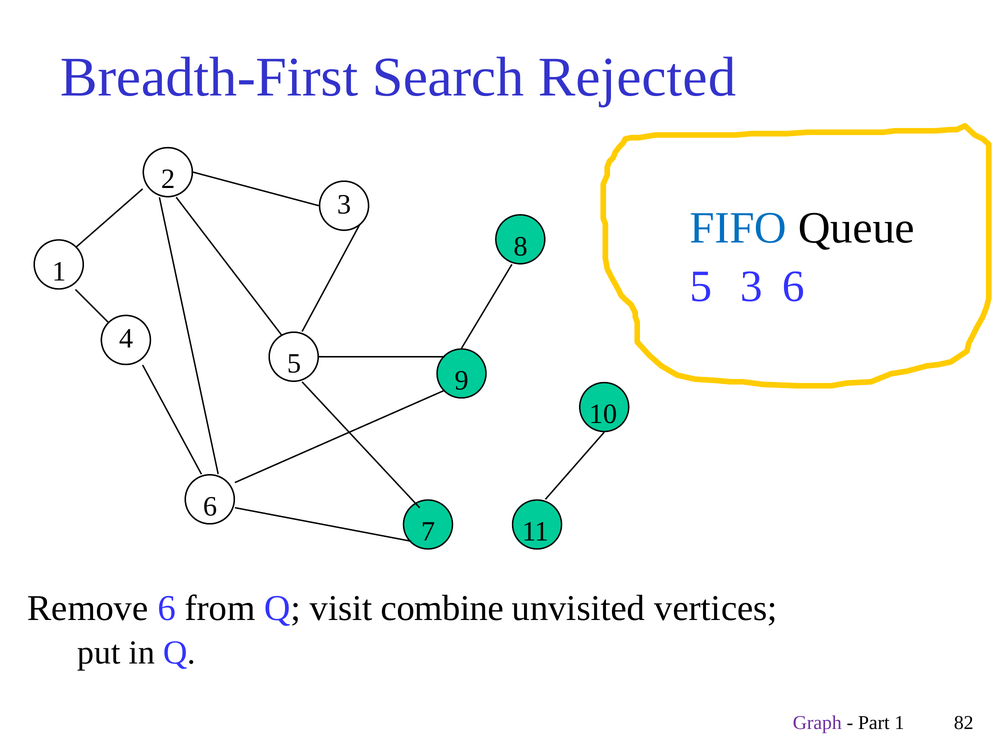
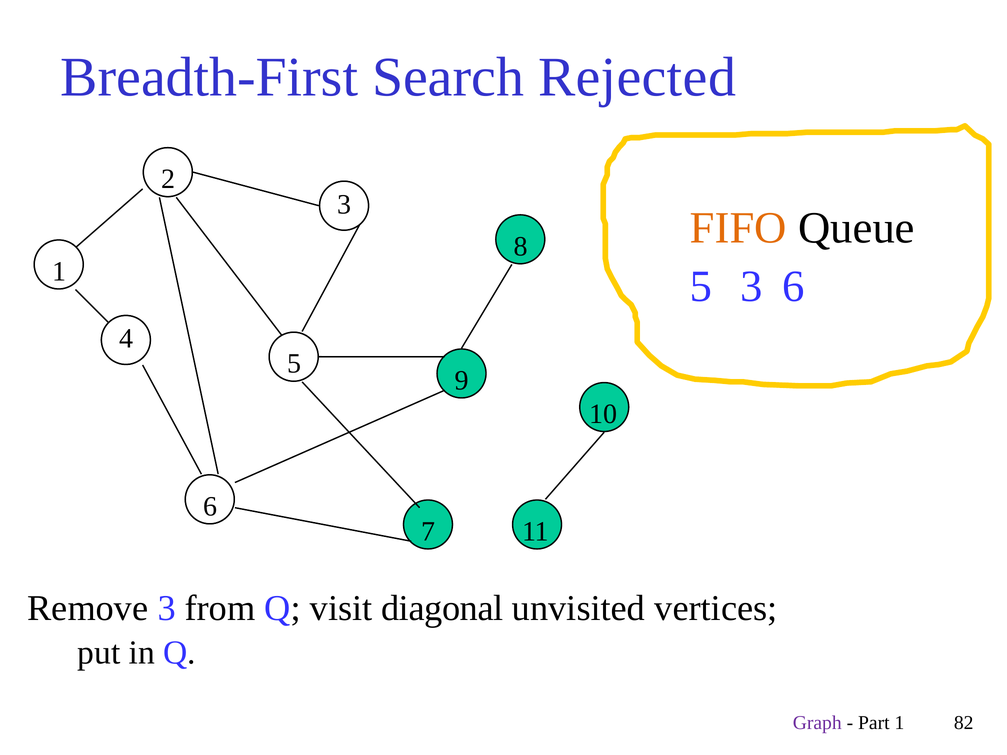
FIFO colour: blue -> orange (738, 228)
Remove 6: 6 -> 3 (167, 608)
combine: combine -> diagonal (442, 608)
